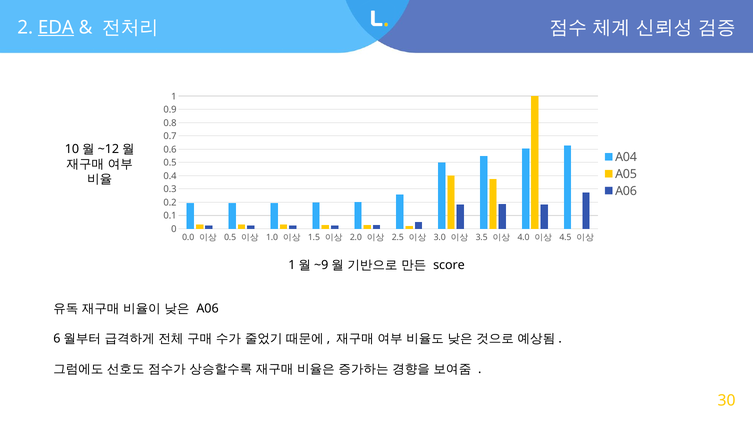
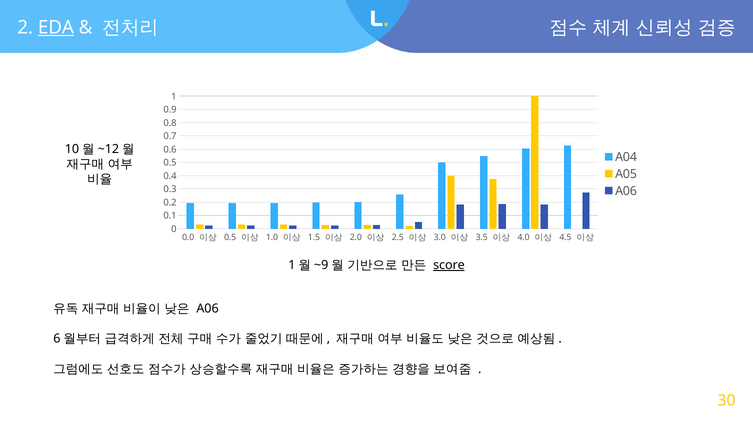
score underline: none -> present (449, 265)
